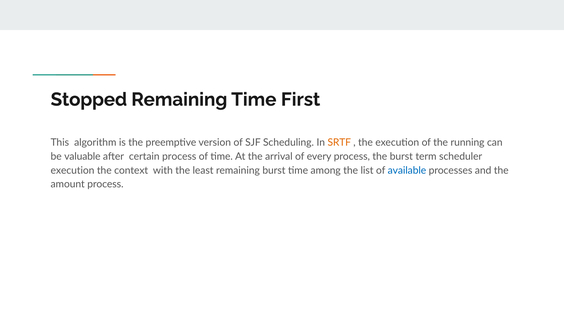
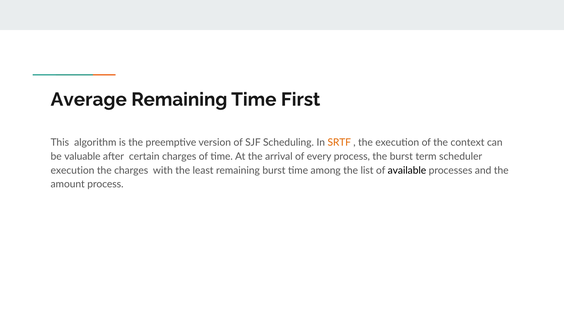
Stopped: Stopped -> Average (89, 100)
running: running -> context (467, 142)
certain process: process -> charges (179, 156)
the context: context -> charges (131, 170)
available colour: blue -> black (407, 170)
